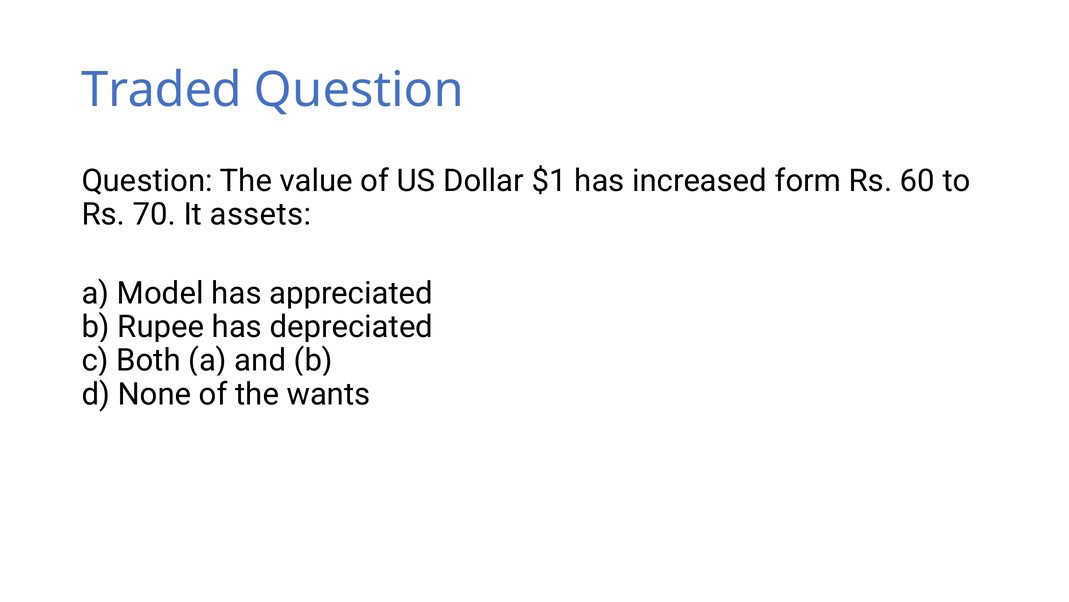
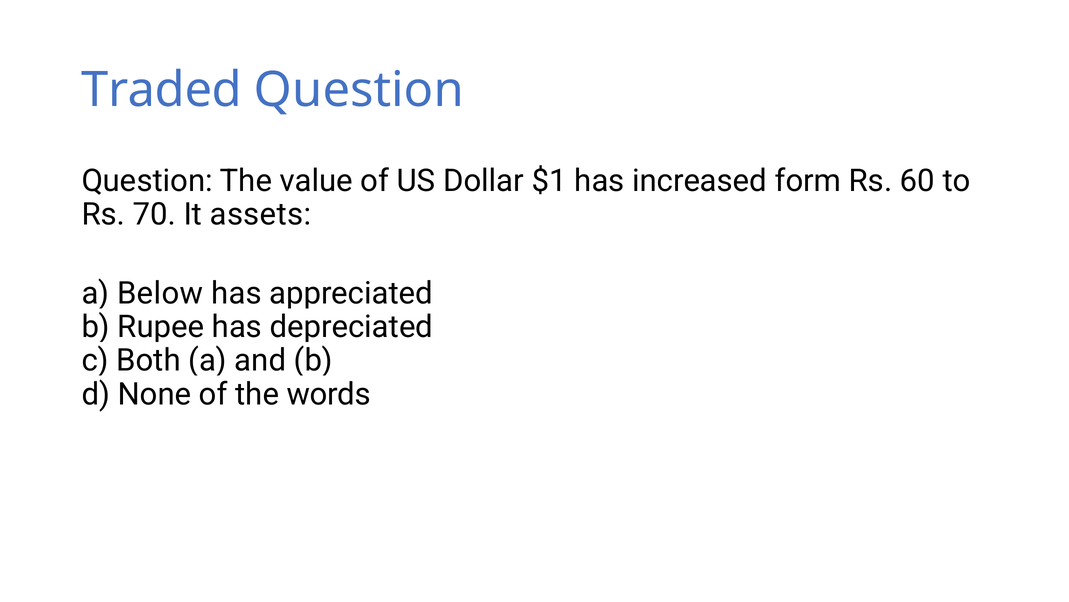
Model: Model -> Below (160, 293)
wants: wants -> words (329, 394)
